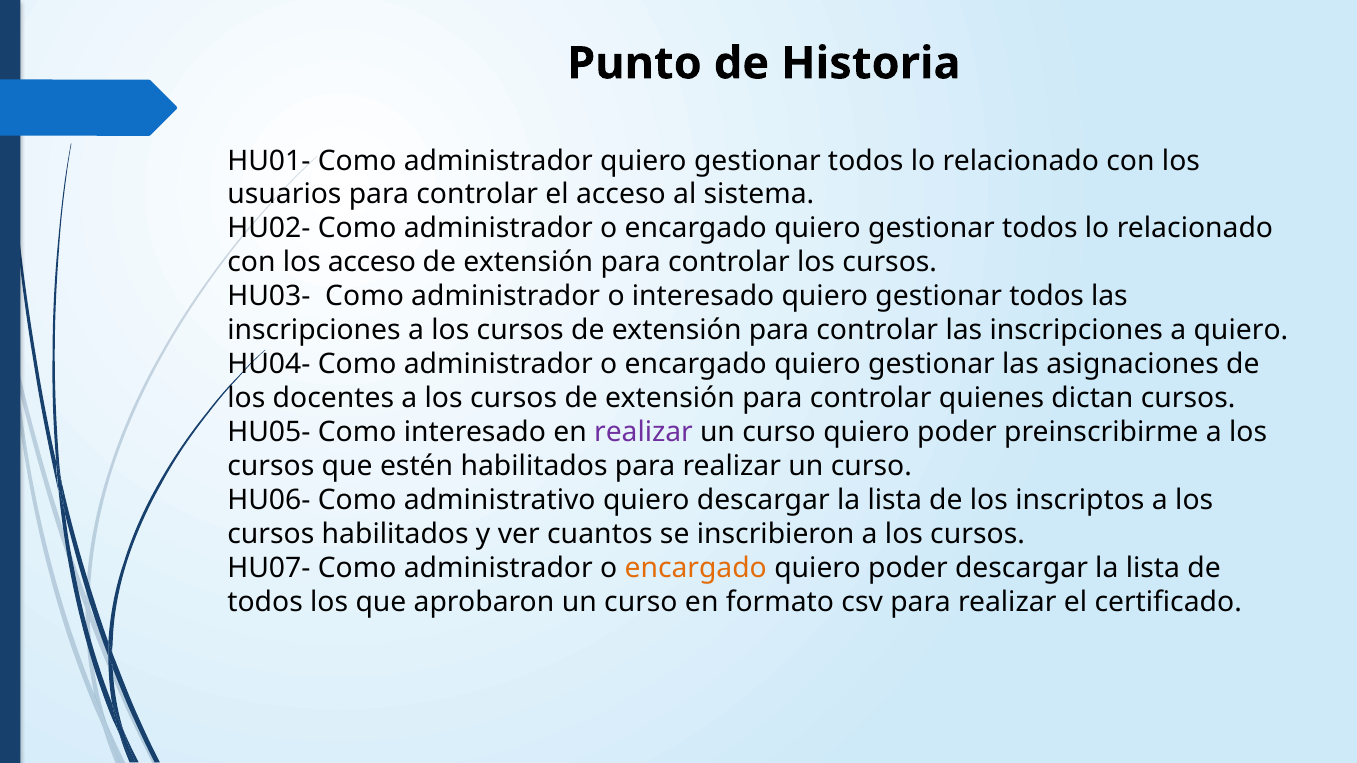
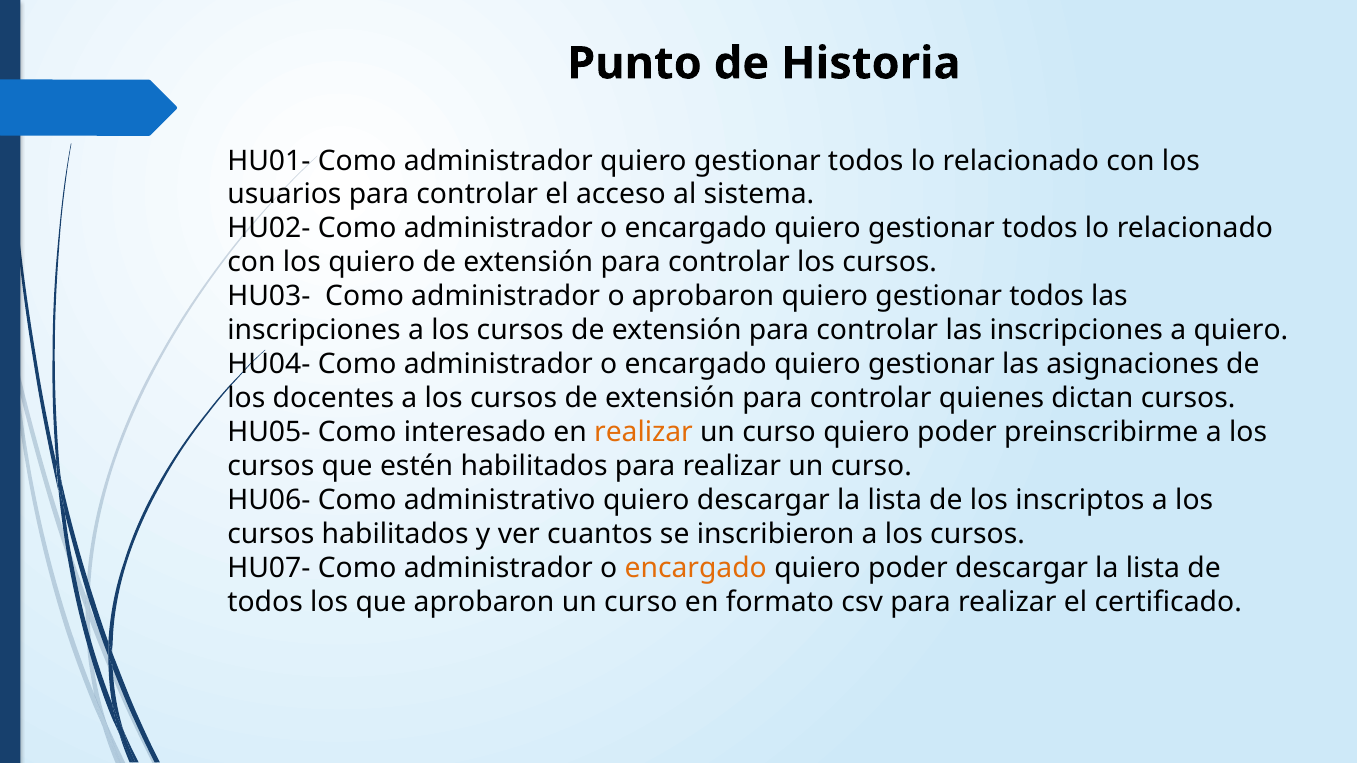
los acceso: acceso -> quiero (372, 263)
o interesado: interesado -> aprobaron (703, 297)
realizar colour: purple -> orange (643, 432)
